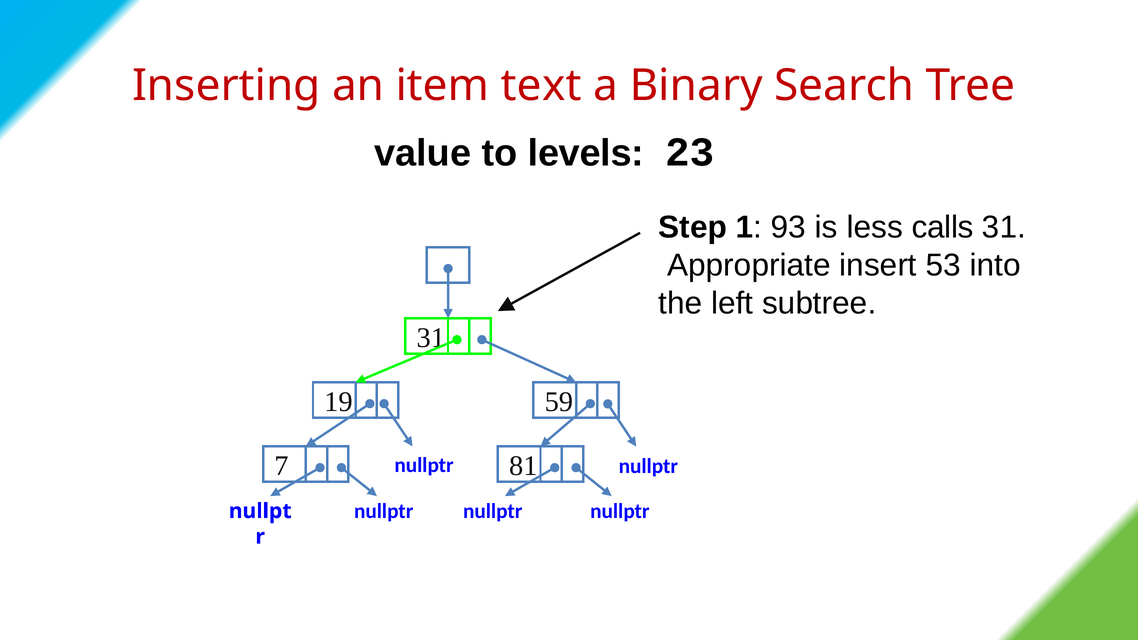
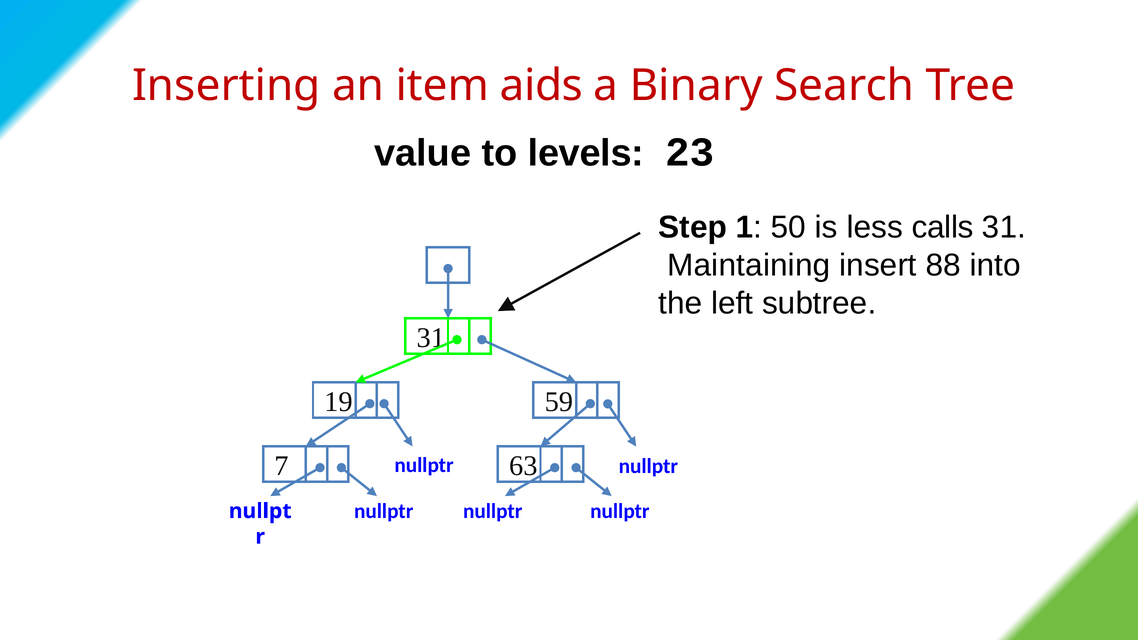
text: text -> aids (541, 86)
93: 93 -> 50 (788, 228)
Appropriate: Appropriate -> Maintaining (749, 266)
53: 53 -> 88 (943, 266)
81: 81 -> 63 (523, 466)
